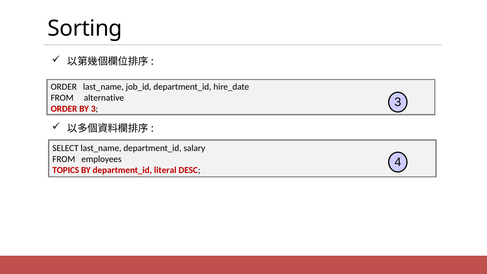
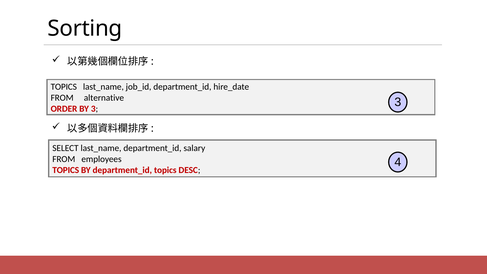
ORDER: ORDER -> TOPICS (64, 87)
department_id literal: literal -> topics (165, 170)
